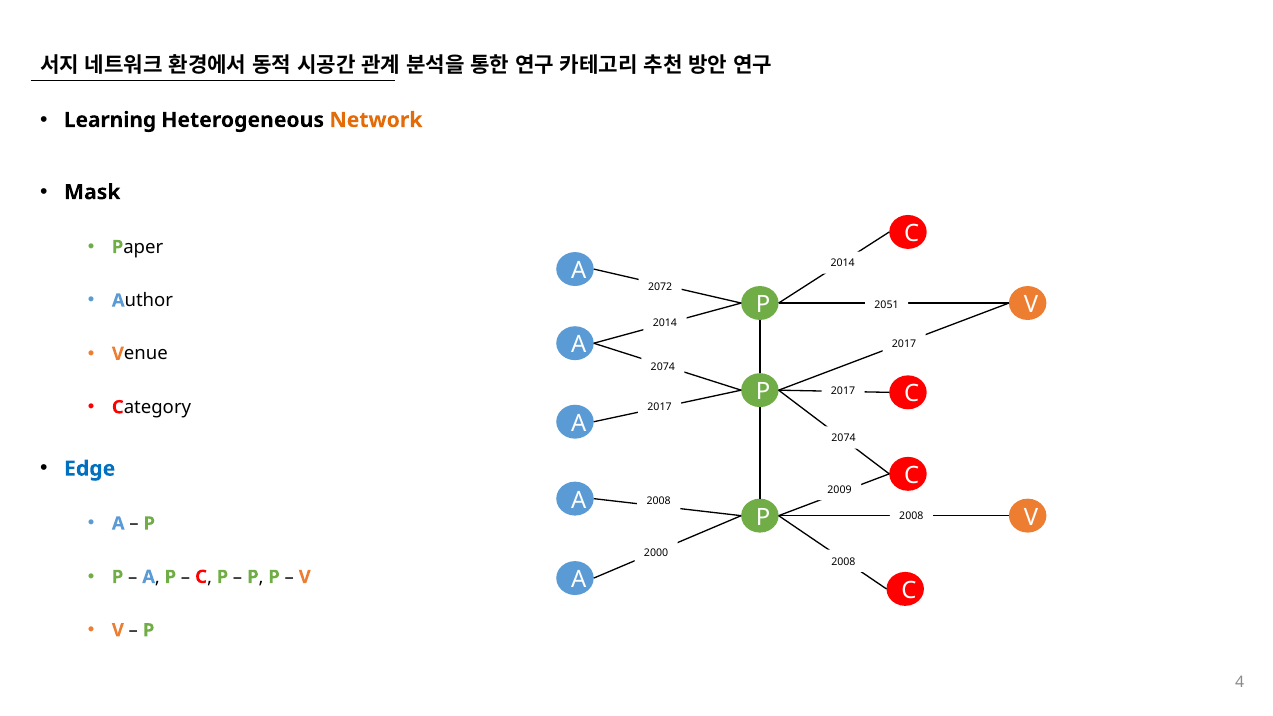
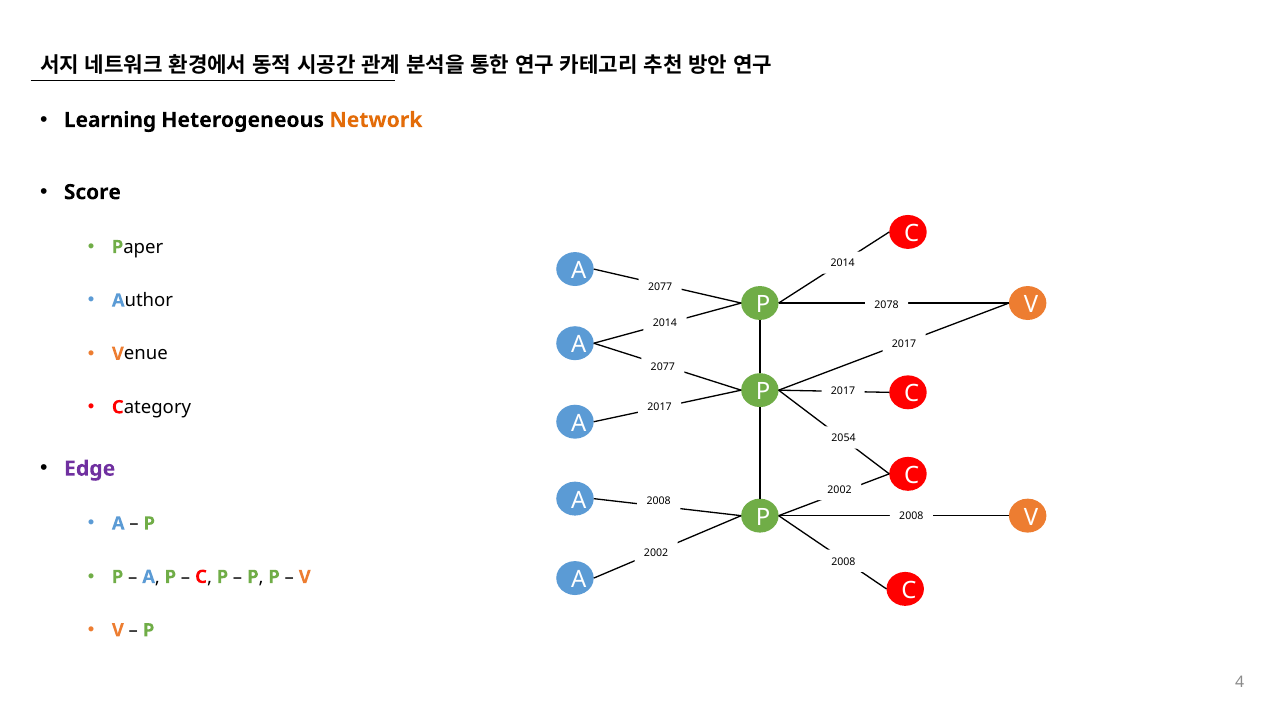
Mask: Mask -> Score (92, 192)
2072: 2072 -> 2077 (660, 287)
2051: 2051 -> 2078 (887, 305)
2074: 2074 -> 2077 (663, 367)
2074: 2074 -> 2054 (844, 438)
Edge colour: blue -> purple (90, 469)
2009: 2009 -> 2002 (840, 490)
2000: 2000 -> 2002 (656, 553)
